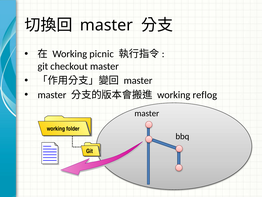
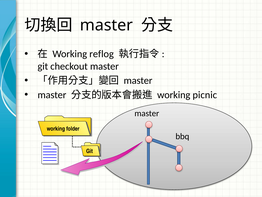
picnic: picnic -> reflog (102, 54)
reflog: reflog -> picnic (205, 95)
